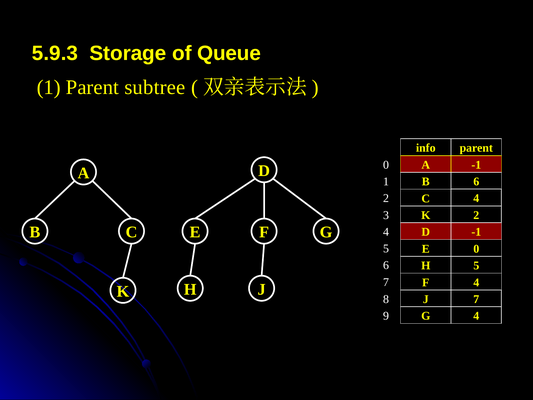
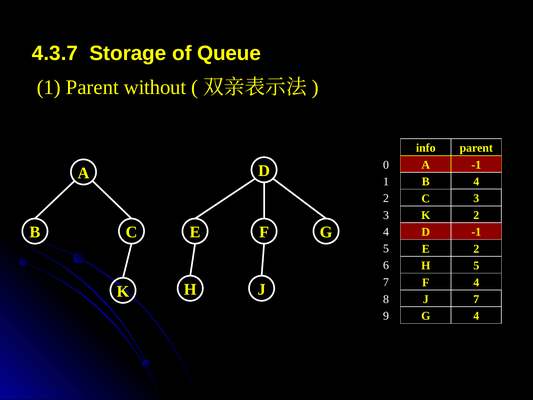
5.9.3: 5.9.3 -> 4.3.7 (55, 53)
subtree: subtree -> without (155, 87)
B 6: 6 -> 4 (476, 181)
C 4: 4 -> 3 (476, 198)
E 0: 0 -> 2 (476, 249)
